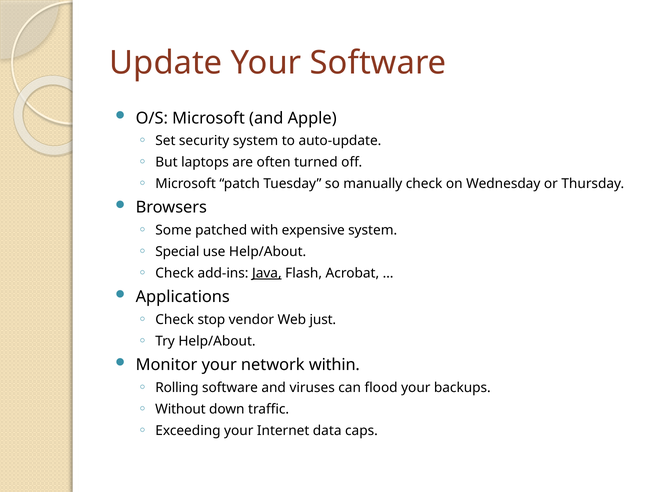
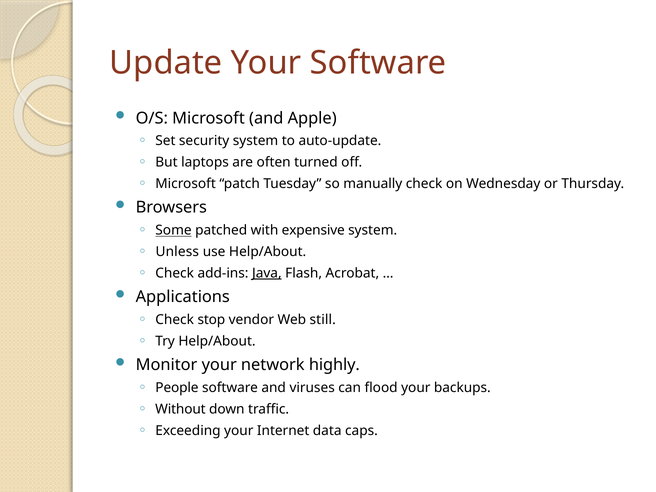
Some underline: none -> present (173, 230)
Special: Special -> Unless (177, 252)
just: just -> still (323, 320)
within: within -> highly (334, 365)
Rolling: Rolling -> People (177, 388)
